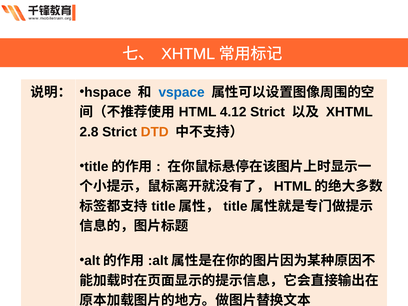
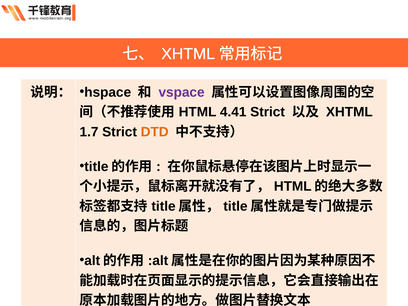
vspace colour: blue -> purple (182, 92)
4.12: 4.12 -> 4.41 (233, 112)
2.8: 2.8 -> 1.7 (89, 132)
